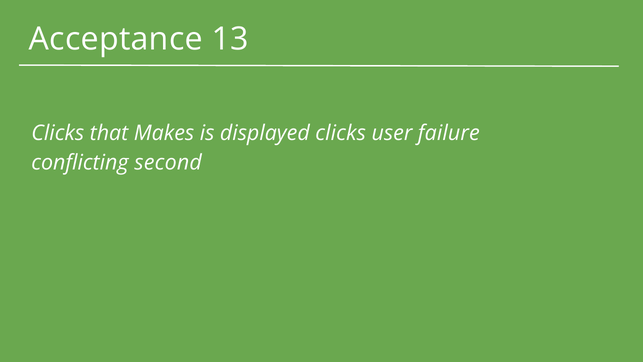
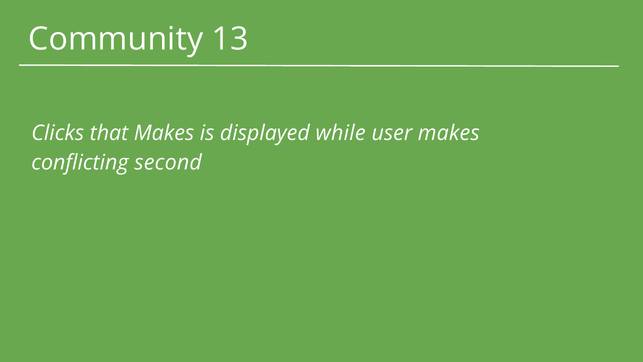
Acceptance: Acceptance -> Community (116, 39)
displayed clicks: clicks -> while (341, 133)
user failure: failure -> makes (449, 133)
